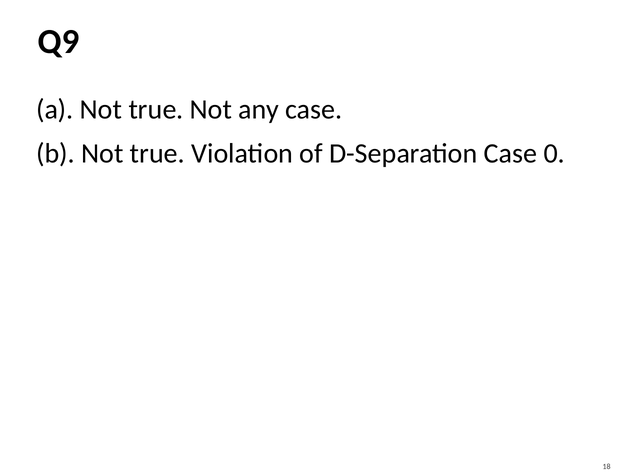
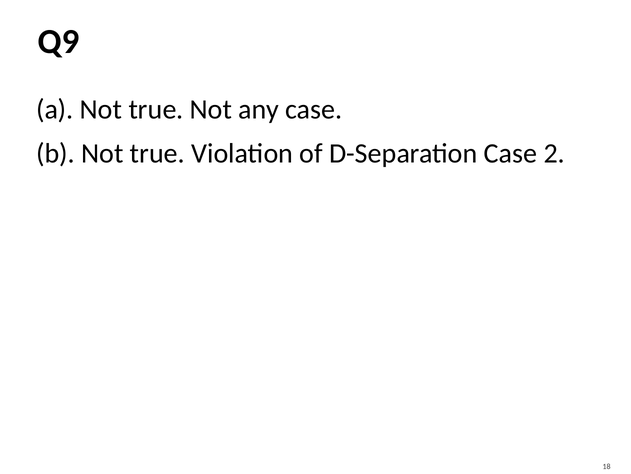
0: 0 -> 2 (554, 153)
